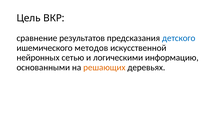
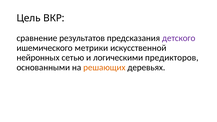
детского colour: blue -> purple (179, 38)
методов: методов -> метрики (91, 48)
информацию: информацию -> предикторов (172, 58)
